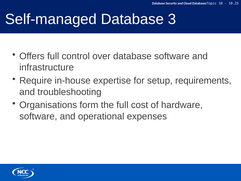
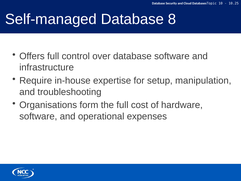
3: 3 -> 8 (172, 19)
requirements: requirements -> manipulation (203, 81)
